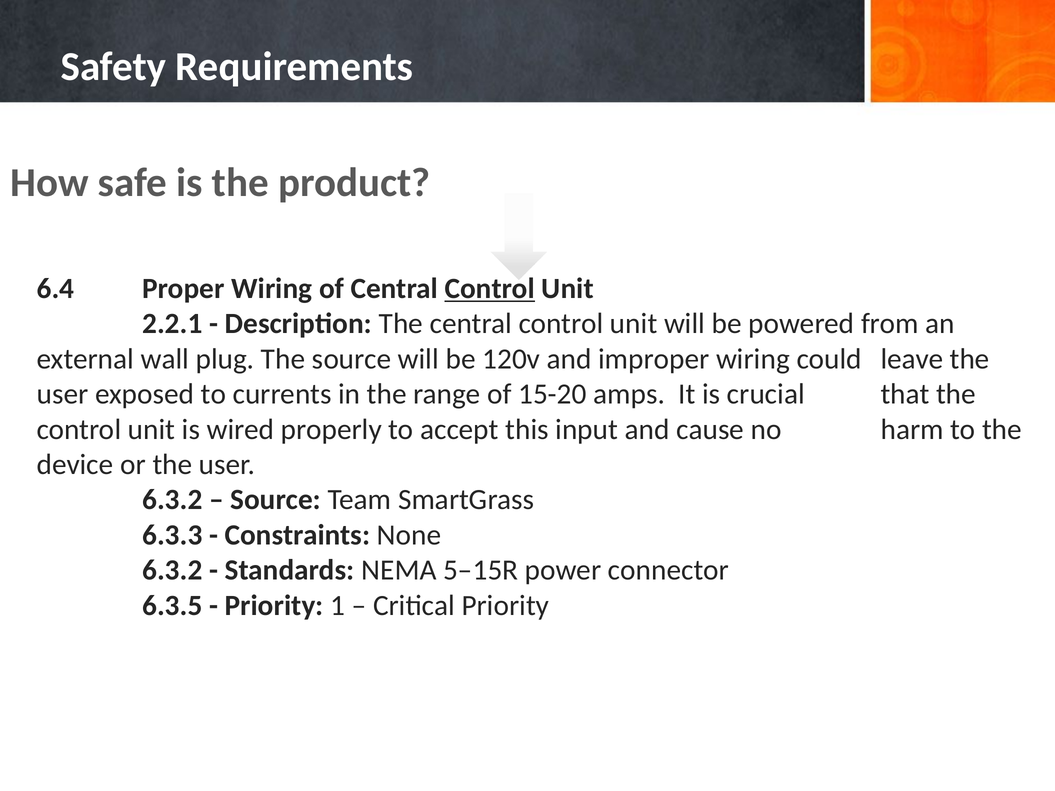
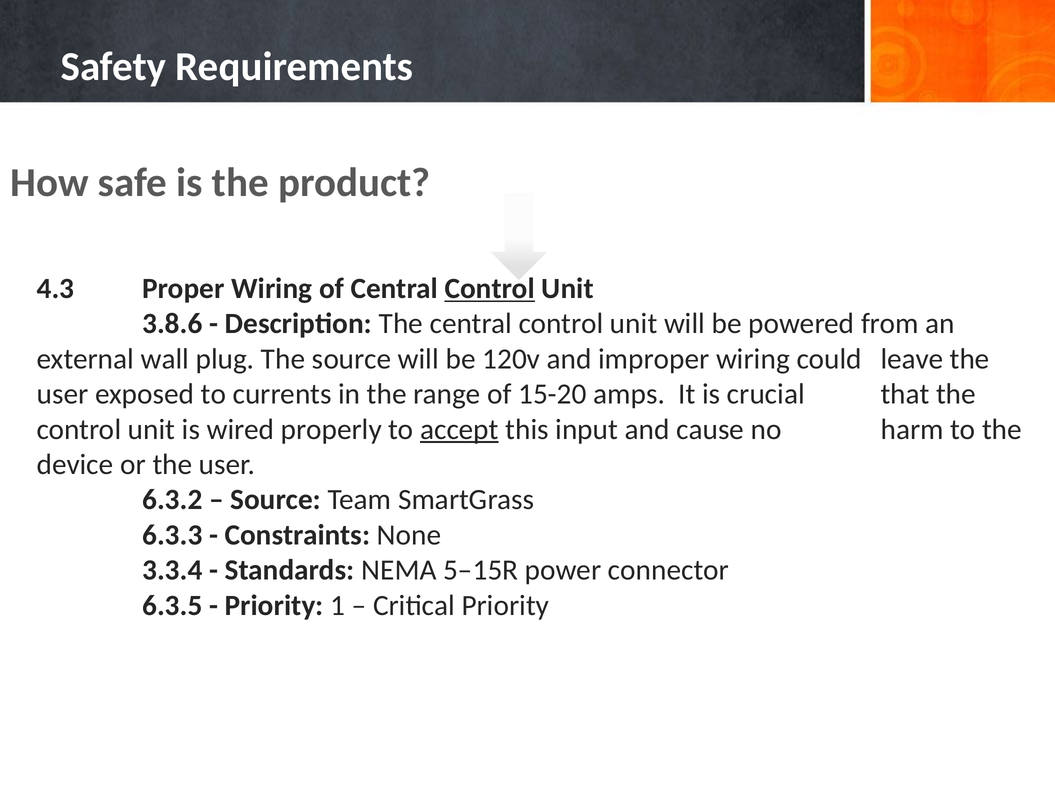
6.4: 6.4 -> 4.3 (55, 289)
2.2.1: 2.2.1 -> 3.8.6 (172, 324)
accept underline: none -> present (459, 430)
6.3.2: 6.3.2 -> 3.3.4 (172, 570)
